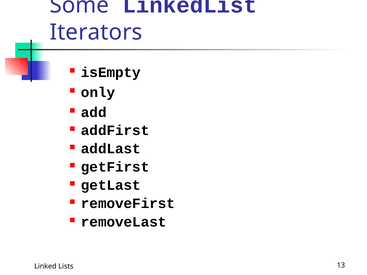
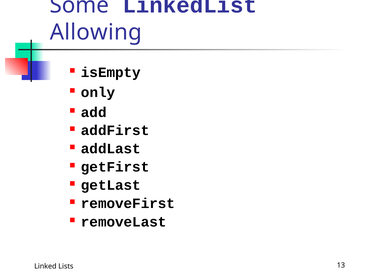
Iterators: Iterators -> Allowing (96, 32)
